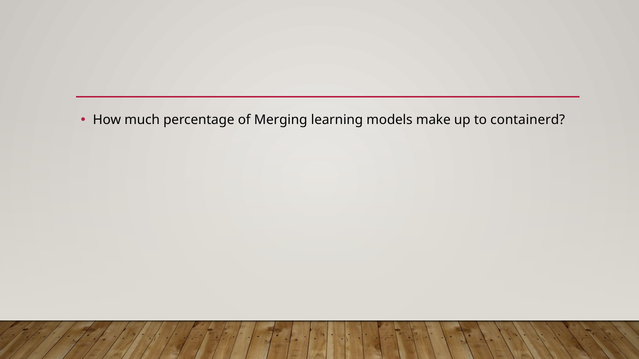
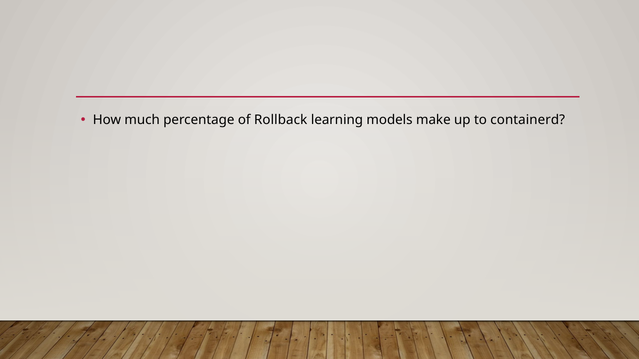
Merging: Merging -> Rollback (281, 120)
